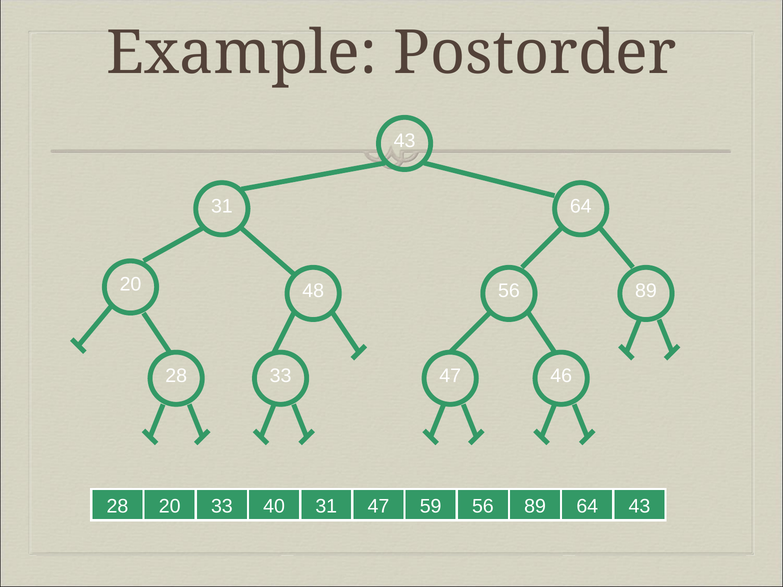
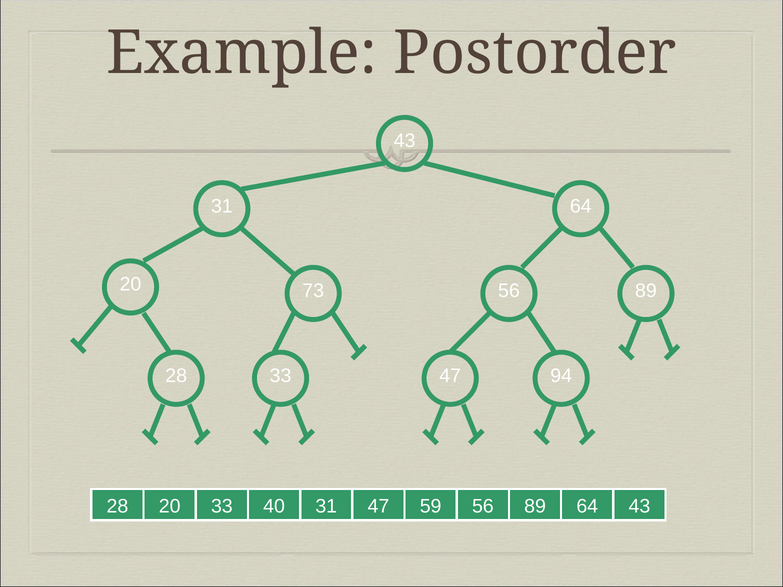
48: 48 -> 73 (313, 291)
46: 46 -> 94 (561, 376)
